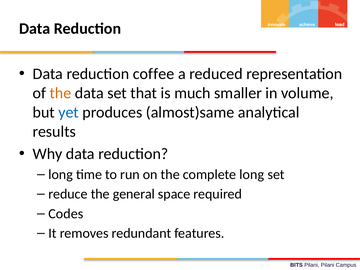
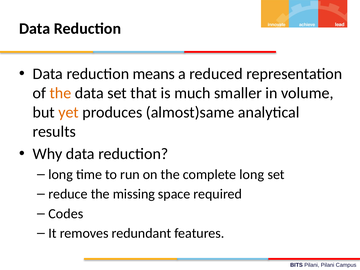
coffee: coffee -> means (154, 74)
yet colour: blue -> orange (69, 112)
general: general -> missing (134, 194)
